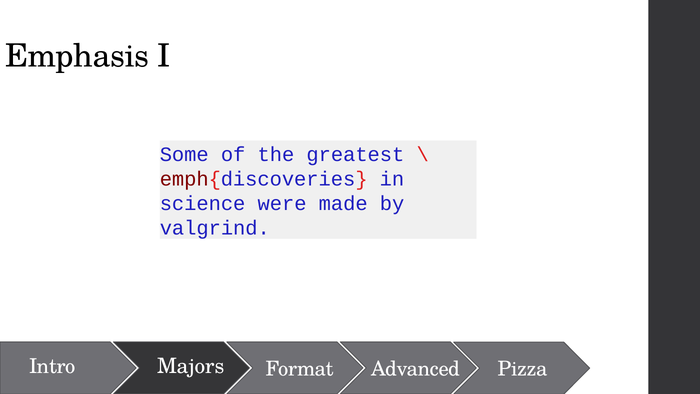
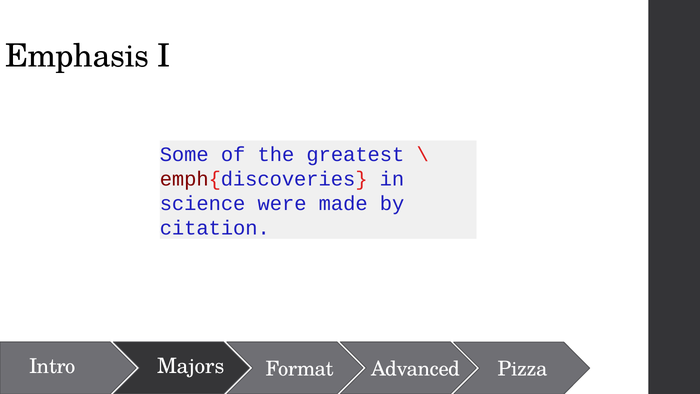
valgrind: valgrind -> citation (215, 228)
